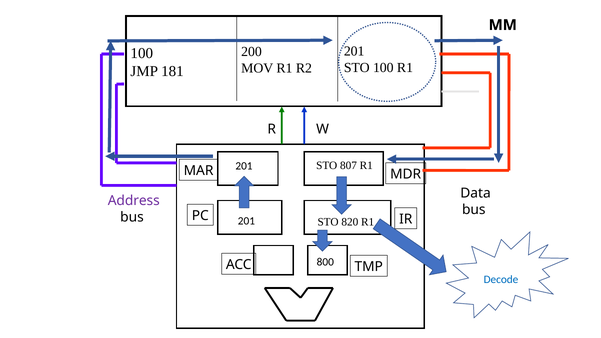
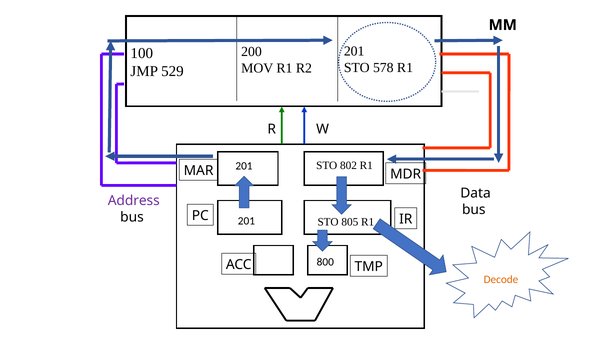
STO 100: 100 -> 578 (383, 68)
181: 181 -> 529 (172, 71)
807: 807 -> 802 (348, 165)
820: 820 -> 805 (350, 222)
Decode colour: blue -> orange (501, 280)
